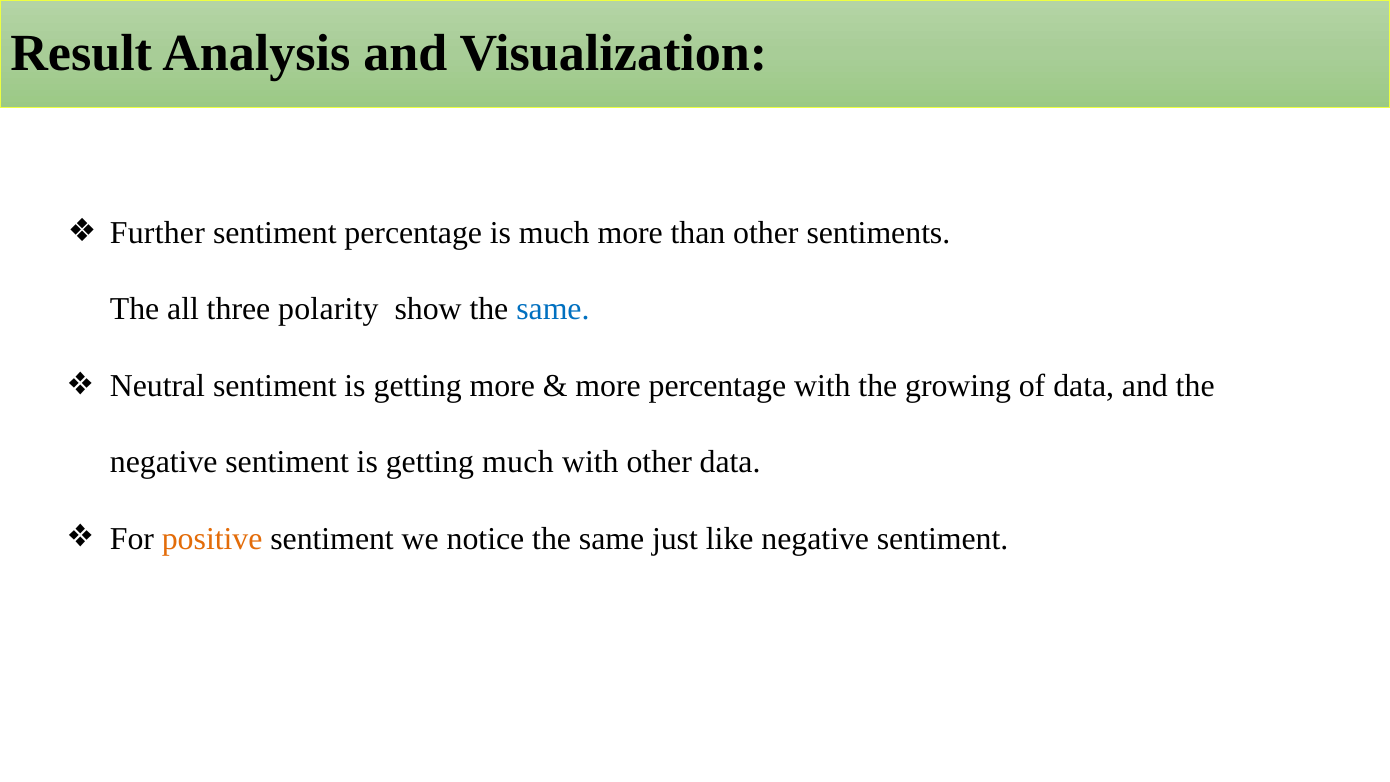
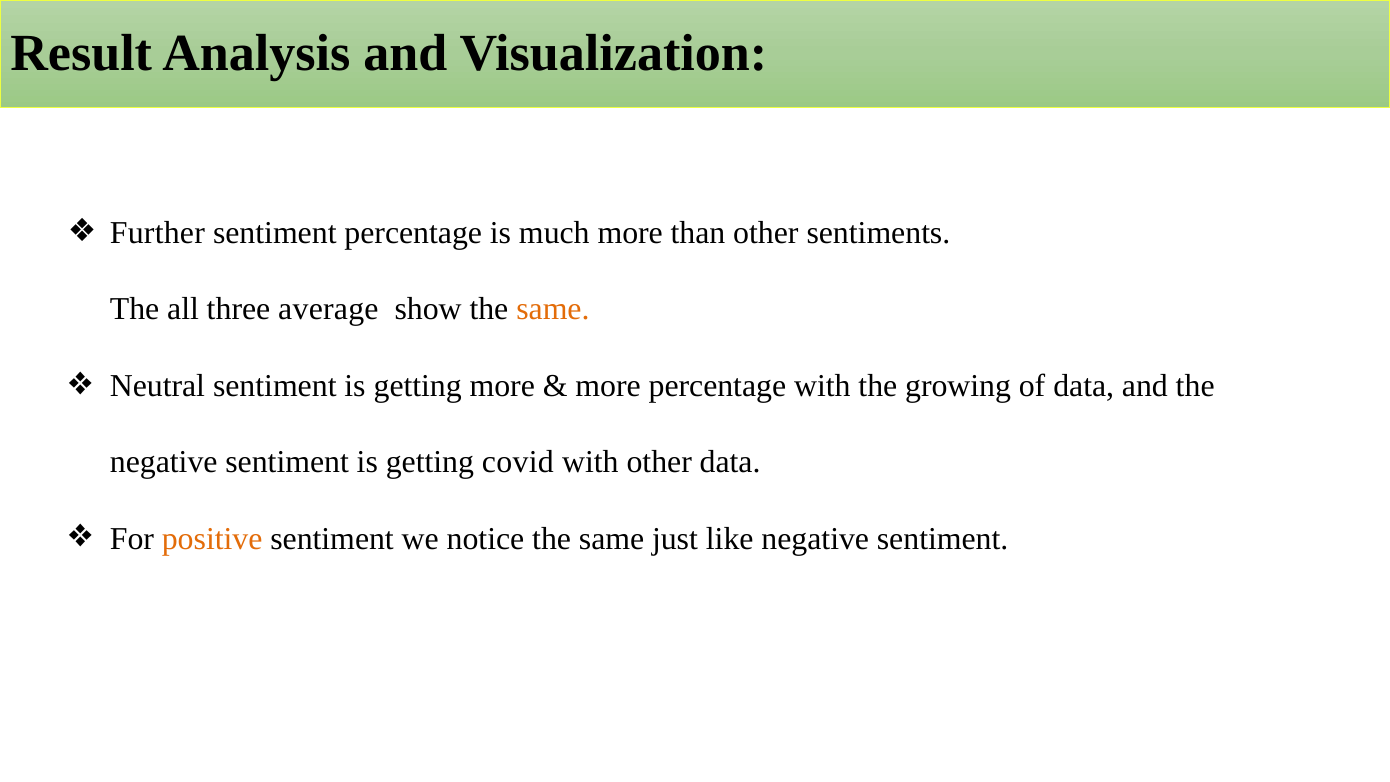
polarity: polarity -> average (328, 309)
same colour: blue -> orange (553, 309)
getting much: much -> covid (518, 462)
